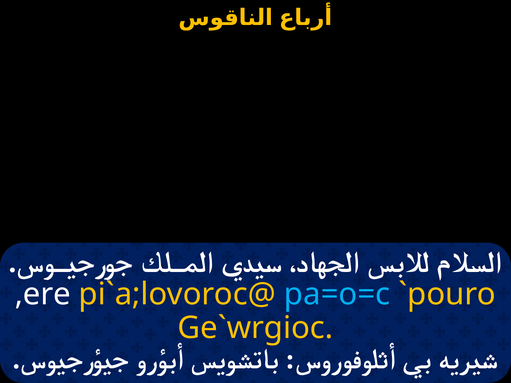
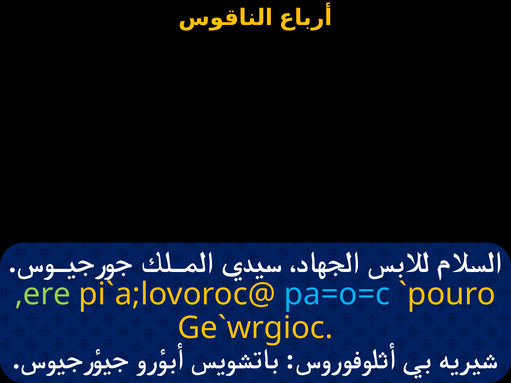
,ere colour: white -> light green (43, 294)
